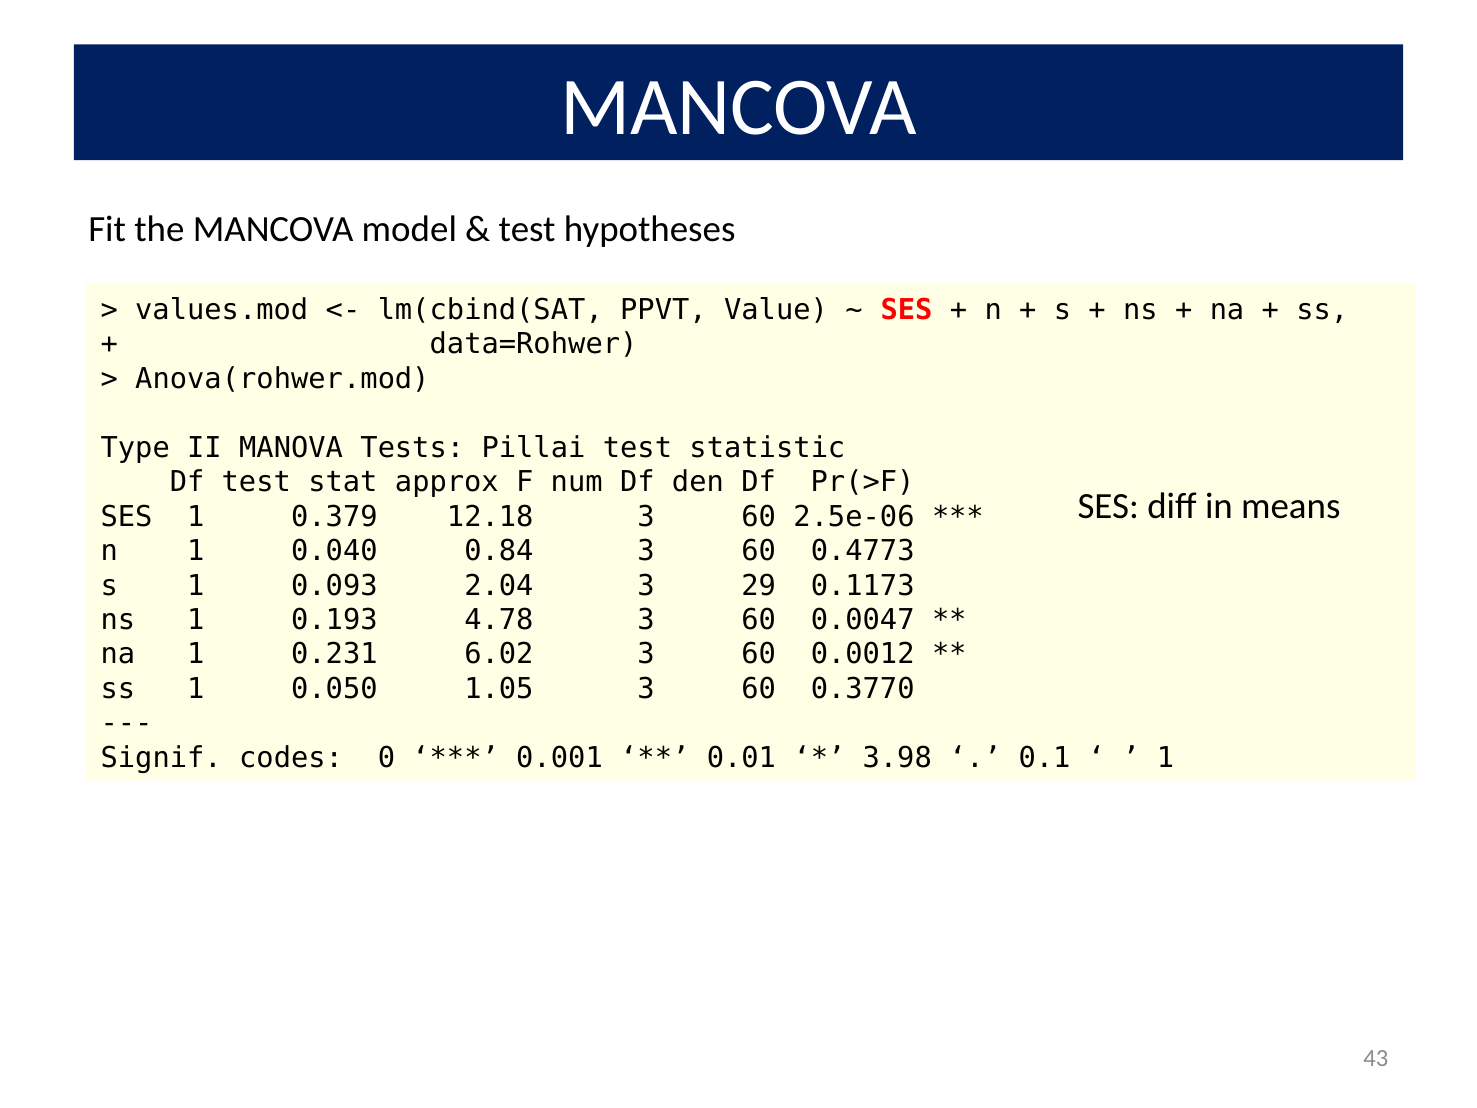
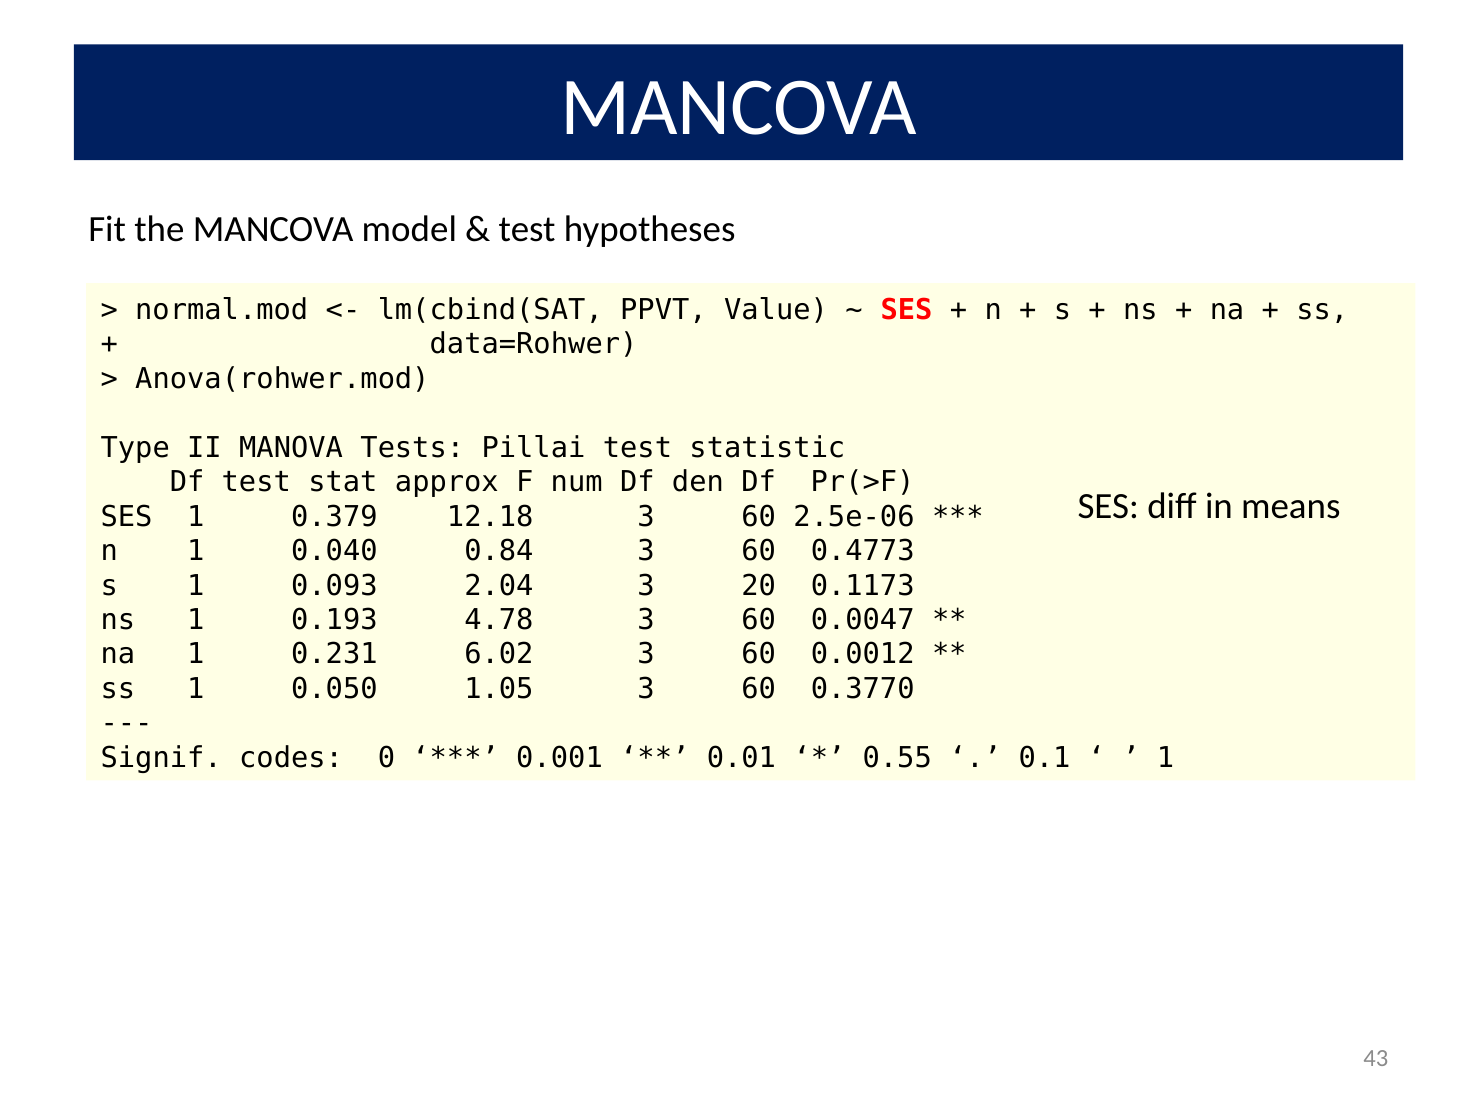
values.mod: values.mod -> normal.mod (222, 310)
29: 29 -> 20 (759, 585)
3.98: 3.98 -> 0.55 (897, 758)
